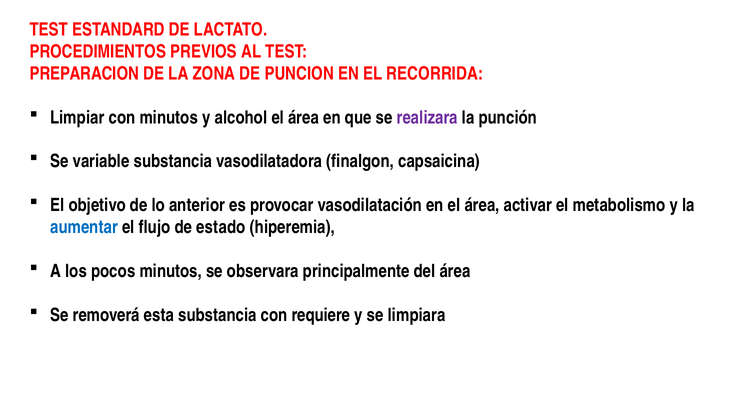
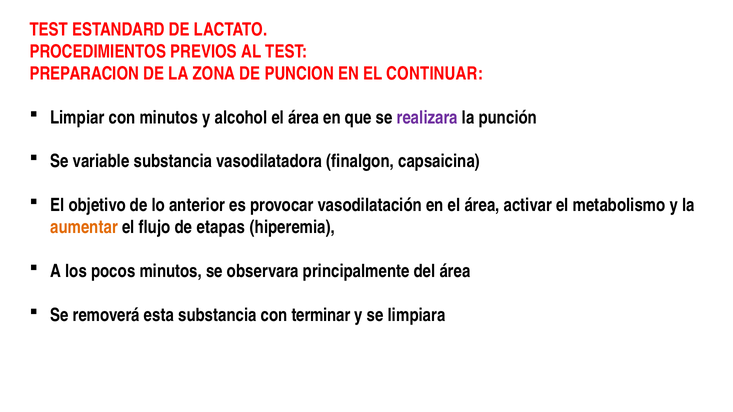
RECORRIDA: RECORRIDA -> CONTINUAR (435, 74)
aumentar colour: blue -> orange (84, 228)
estado: estado -> etapas (221, 228)
requiere: requiere -> terminar (321, 315)
